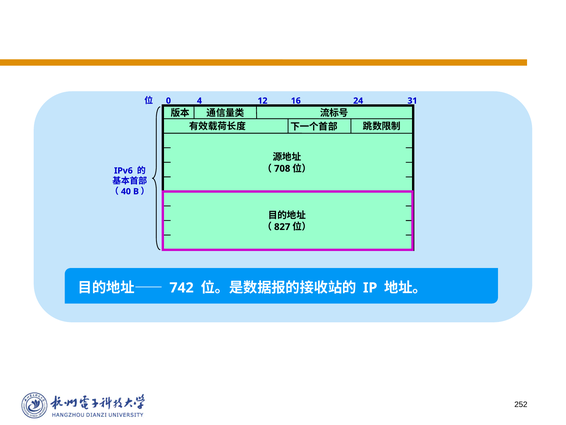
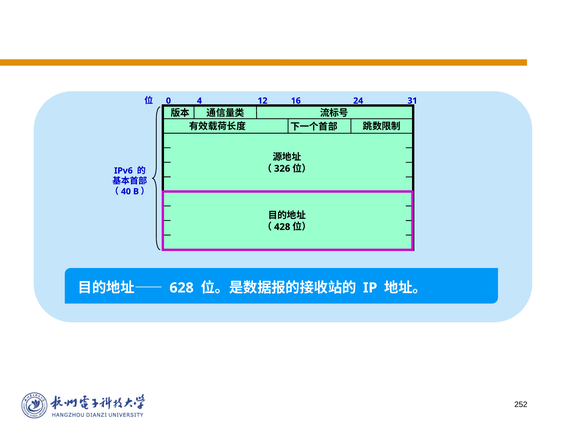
708: 708 -> 326 (282, 168)
827: 827 -> 428 (282, 227)
742: 742 -> 628 (182, 287)
